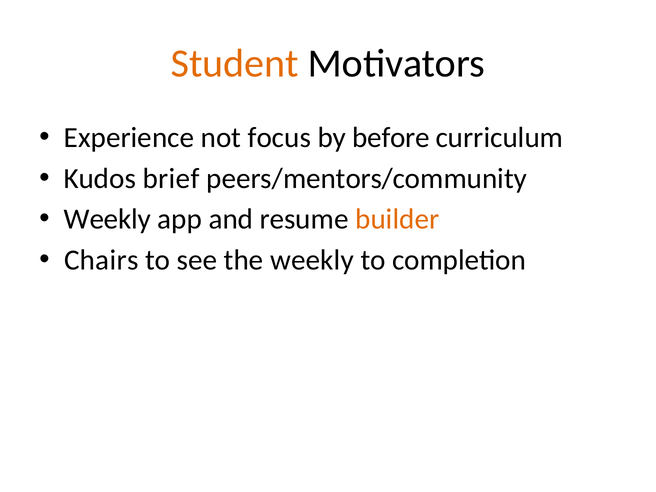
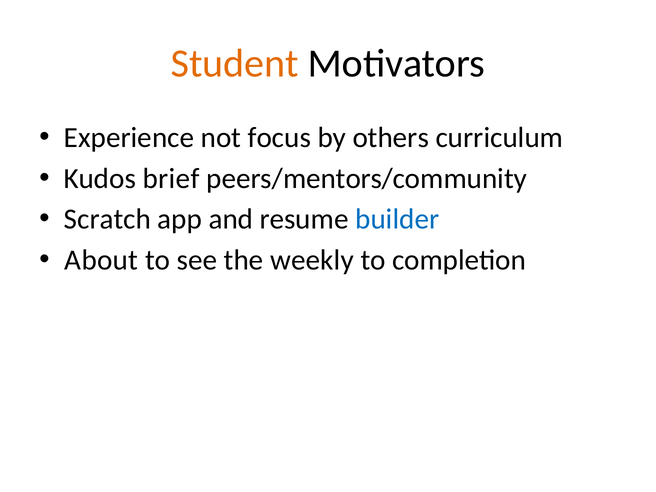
before: before -> others (391, 138)
Weekly: Weekly -> Scratch (107, 219)
builder colour: orange -> blue (397, 219)
Chairs: Chairs -> About (101, 260)
